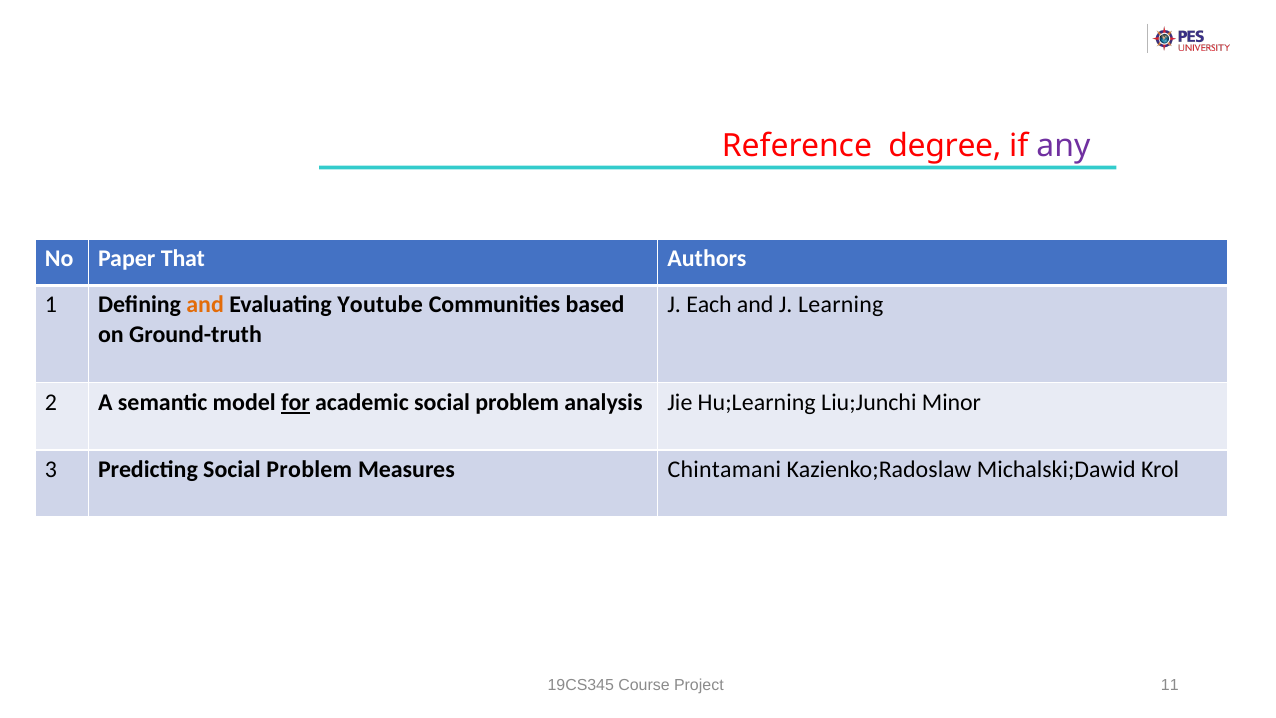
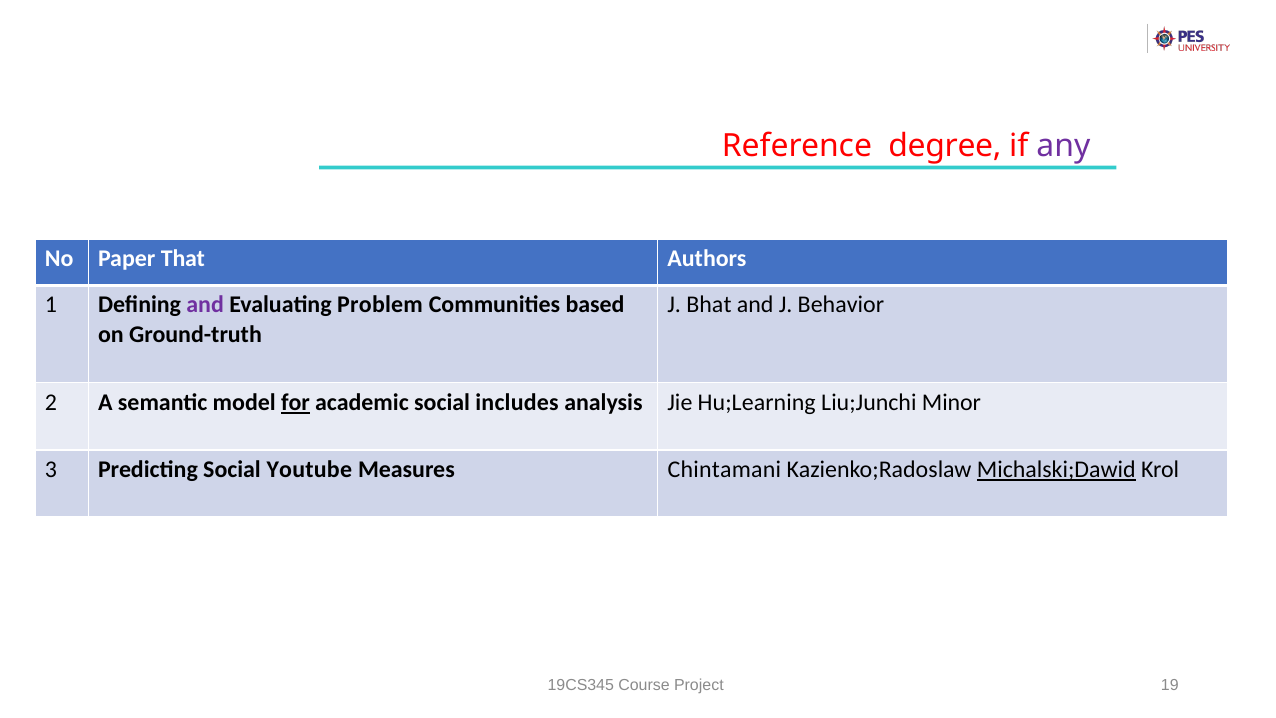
and colour: orange -> purple (205, 305)
Youtube: Youtube -> Problem (380, 305)
Each: Each -> Bhat (709, 305)
Learning: Learning -> Behavior (841, 305)
academic social problem: problem -> includes (517, 402)
Predicting Social Problem: Problem -> Youtube (309, 469)
Michalski;Dawid underline: none -> present (1056, 469)
11: 11 -> 19 (1170, 685)
